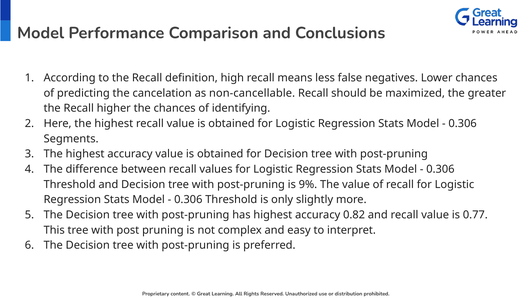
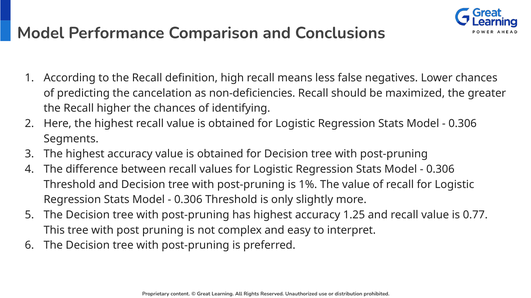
non-cancellable: non-cancellable -> non-deficiencies (252, 93)
9%: 9% -> 1% (308, 185)
0.82: 0.82 -> 1.25 (354, 215)
